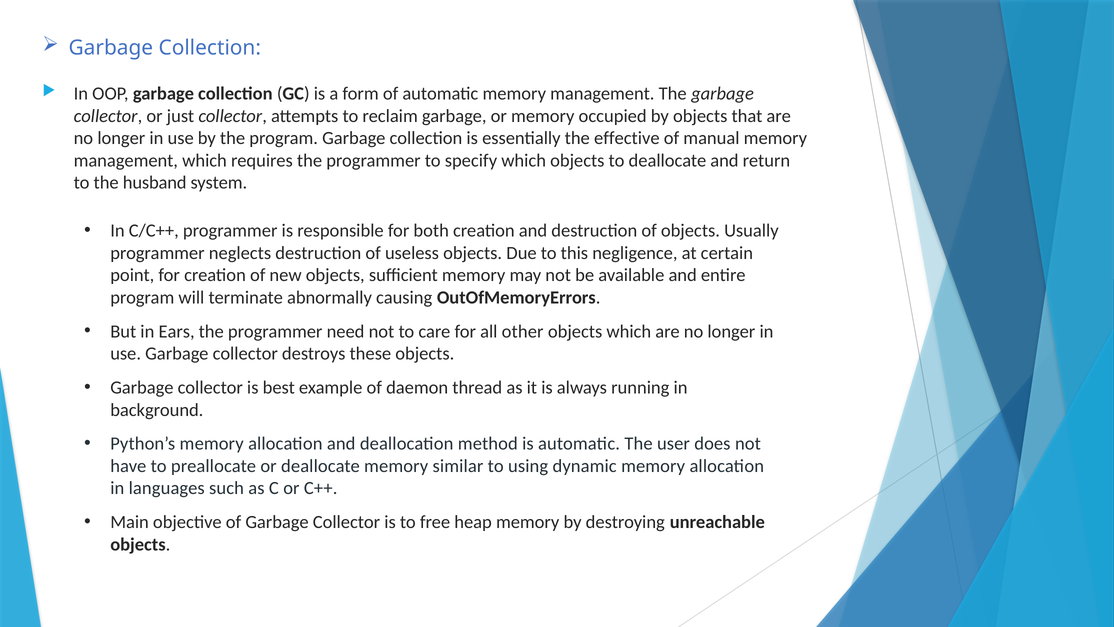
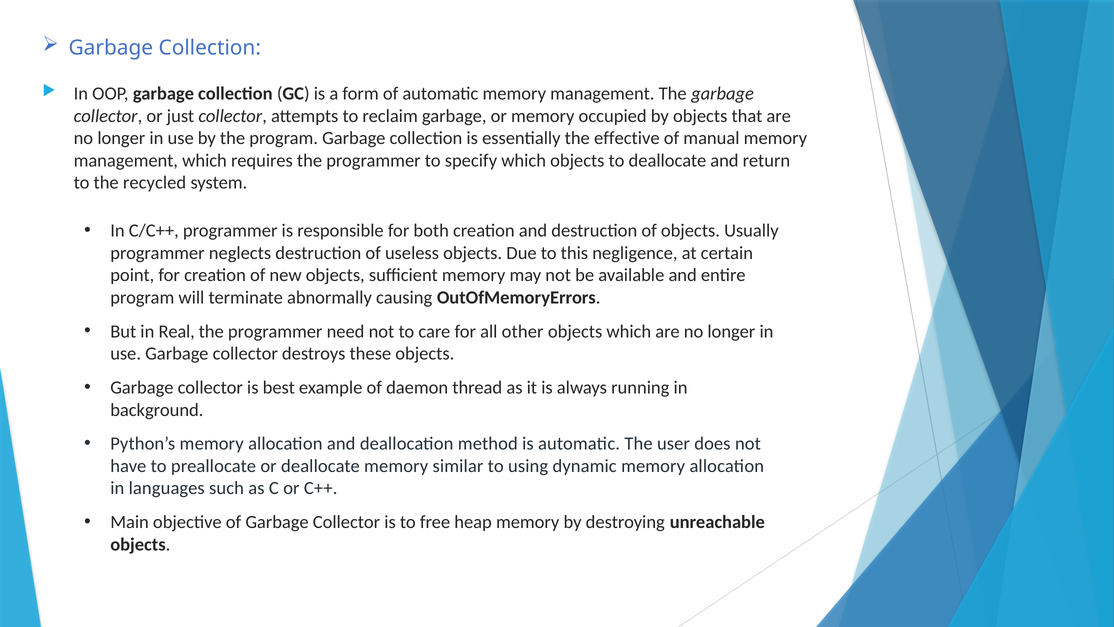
husband: husband -> recycled (155, 183)
Ears: Ears -> Real (177, 331)
